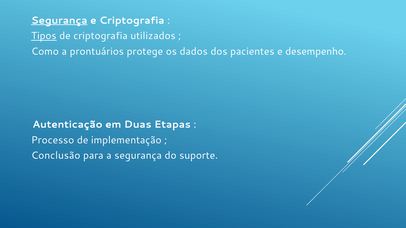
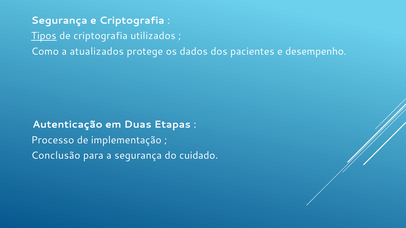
Segurança underline: present -> none (59, 20)
prontuários: prontuários -> atualizados (97, 51)
suporte: suporte -> cuidado (199, 156)
